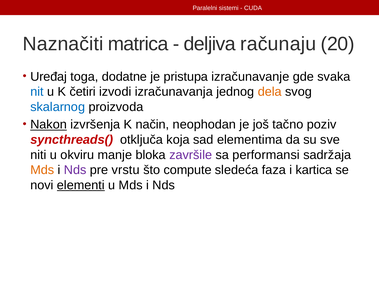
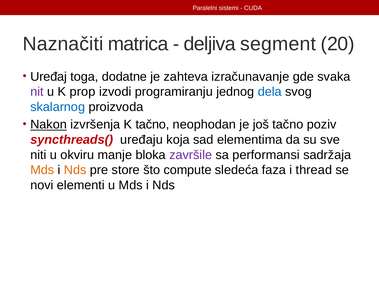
računaju: računaju -> segment (278, 44)
pristupa: pristupa -> zahteva (186, 77)
nit colour: blue -> purple (37, 92)
četiri: četiri -> prop (83, 92)
izračunavanja: izračunavanja -> programiranju (174, 92)
dela colour: orange -> blue (270, 92)
K način: način -> tačno (152, 125)
otključa: otključa -> uređaju (141, 140)
Nds colour: purple -> orange (75, 170)
vrstu: vrstu -> store (126, 170)
kartica: kartica -> thread (314, 170)
elementi underline: present -> none (81, 185)
